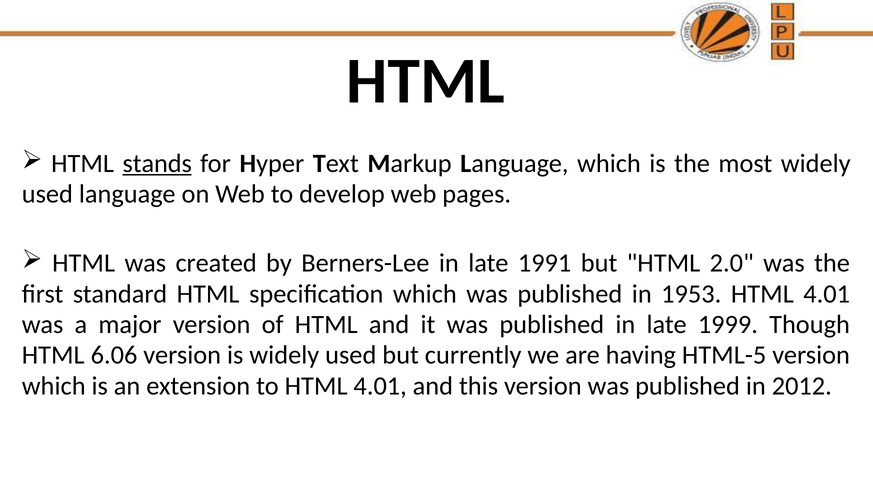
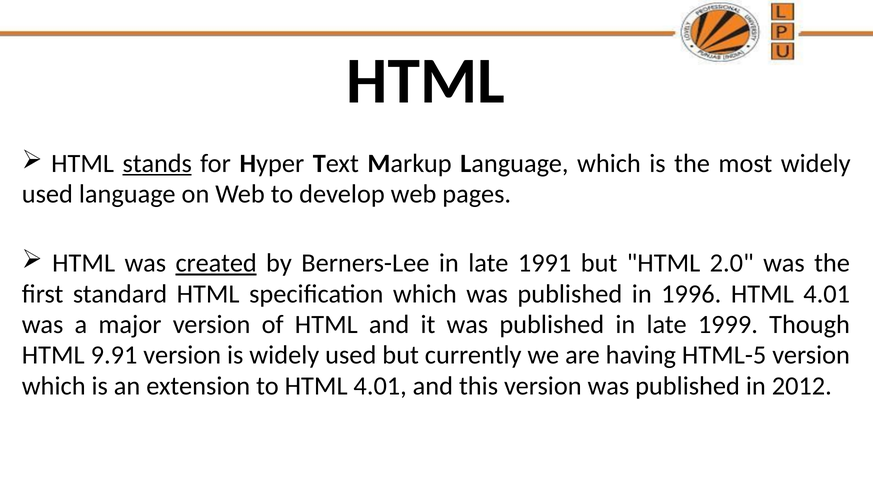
created underline: none -> present (216, 263)
1953: 1953 -> 1996 (691, 294)
6.06: 6.06 -> 9.91 (114, 355)
